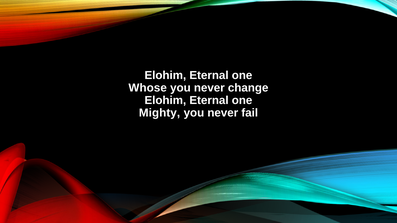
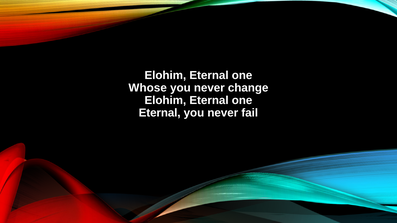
Mighty: Mighty -> Eternal (160, 113)
